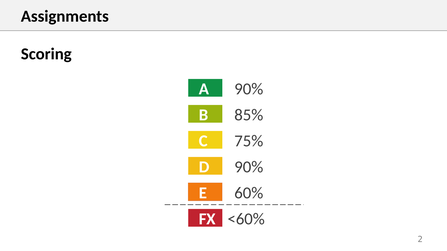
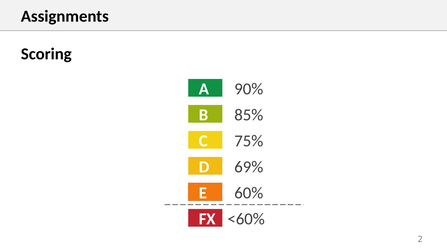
90%: 90% -> 69% (249, 167)
